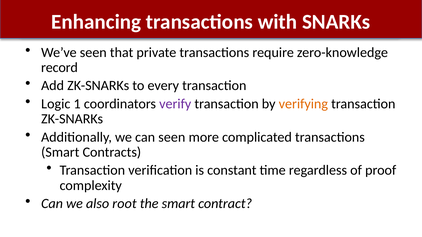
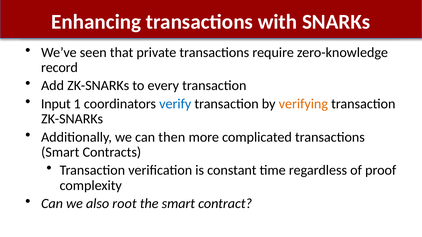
Logic: Logic -> Input (56, 104)
verify colour: purple -> blue (175, 104)
can seen: seen -> then (172, 137)
